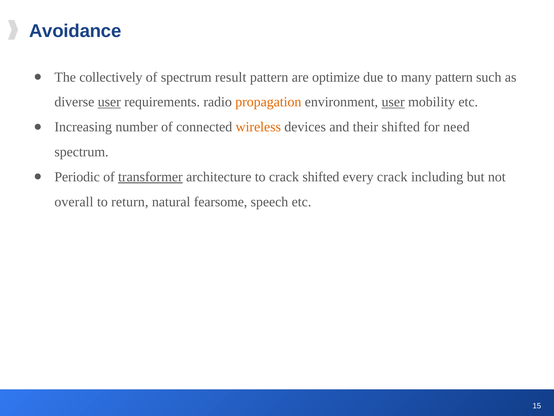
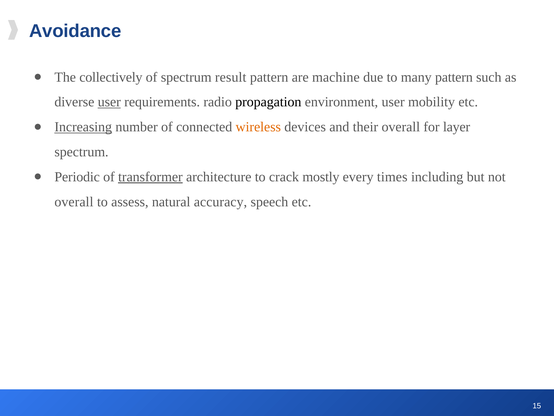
optimize: optimize -> machine (336, 77)
propagation colour: orange -> black (268, 102)
user underline: present -> none (393, 102)
Increasing underline: none -> present (83, 127)
their shifted: shifted -> overall (401, 127)
need: need -> layer (457, 127)
crack shifted: shifted -> mostly (321, 177)
every crack: crack -> times (392, 177)
return: return -> assess (130, 202)
fearsome: fearsome -> accuracy (220, 202)
